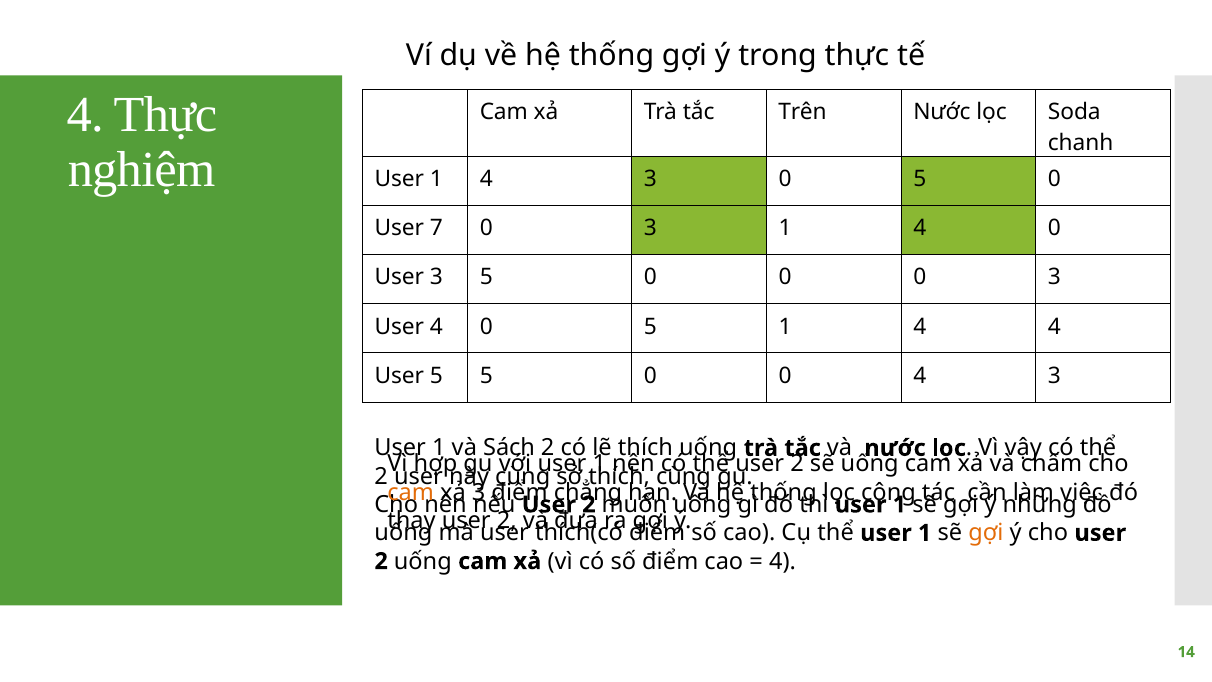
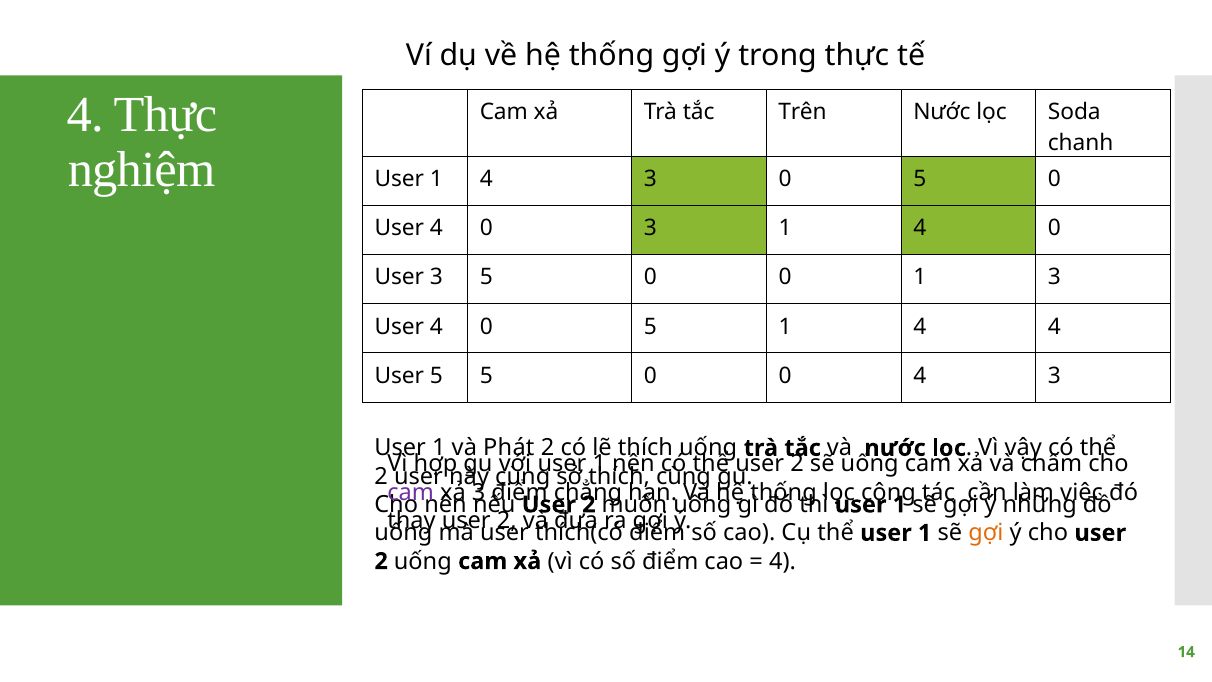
7: 7 -> 4 (436, 228)
0 0 0: 0 -> 1 (920, 277)
Sách: Sách -> Phát (509, 448)
cam colour: orange -> purple (411, 492)
